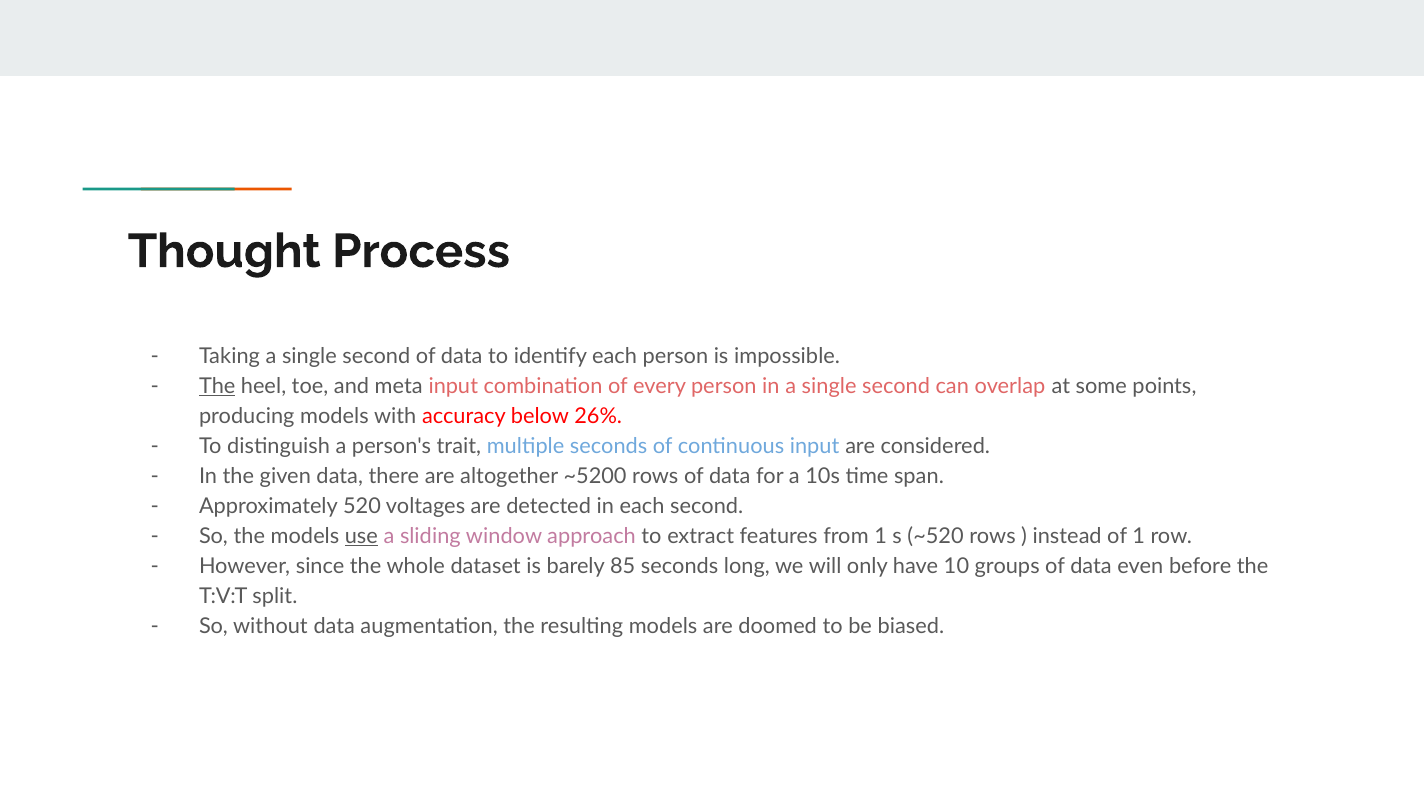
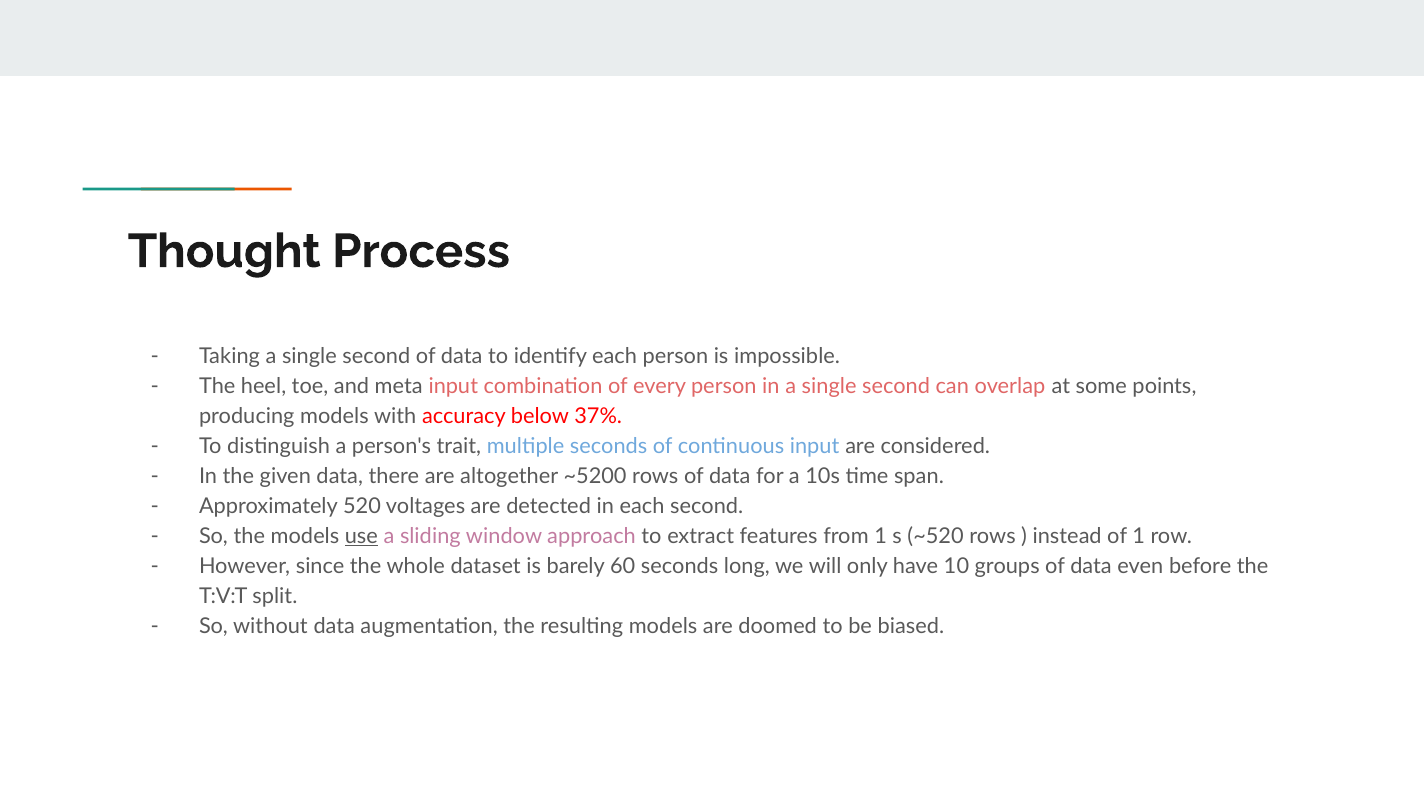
The underline: present -> none (217, 386)
26%: 26% -> 37% (598, 416)
85: 85 -> 60 (623, 566)
